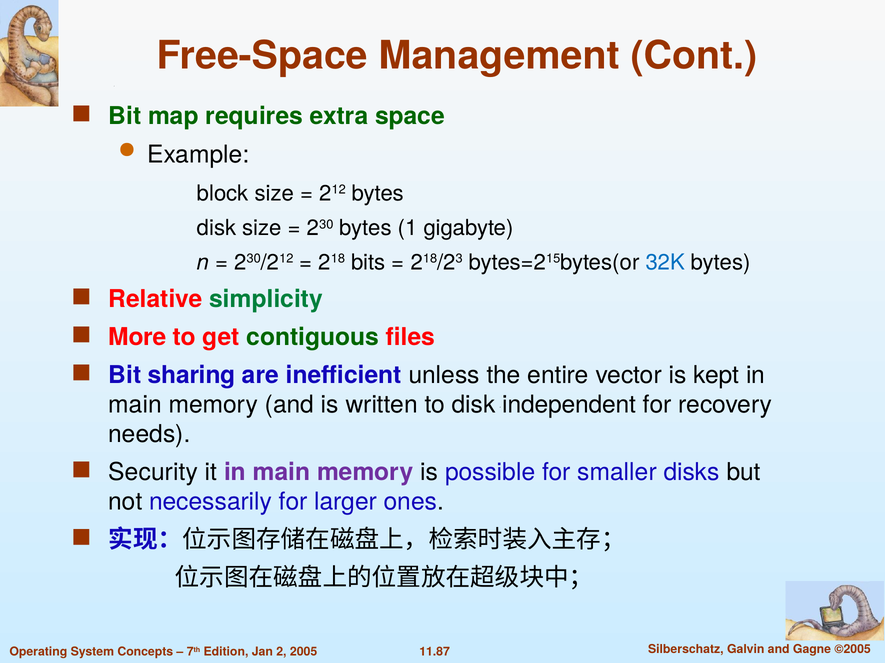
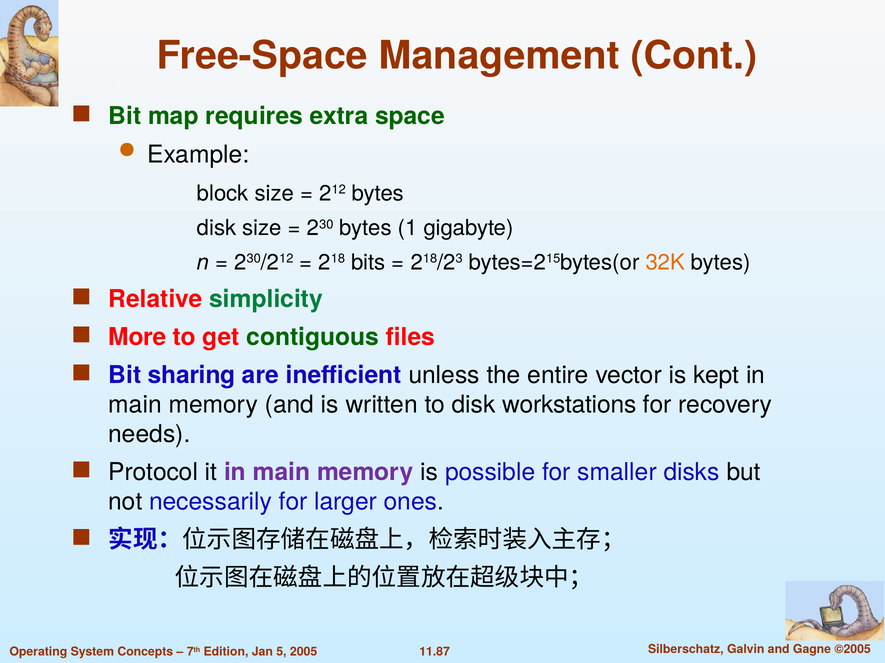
32K colour: blue -> orange (665, 263)
independent: independent -> workstations (569, 405)
Security: Security -> Protocol (153, 473)
2: 2 -> 5 (281, 653)
